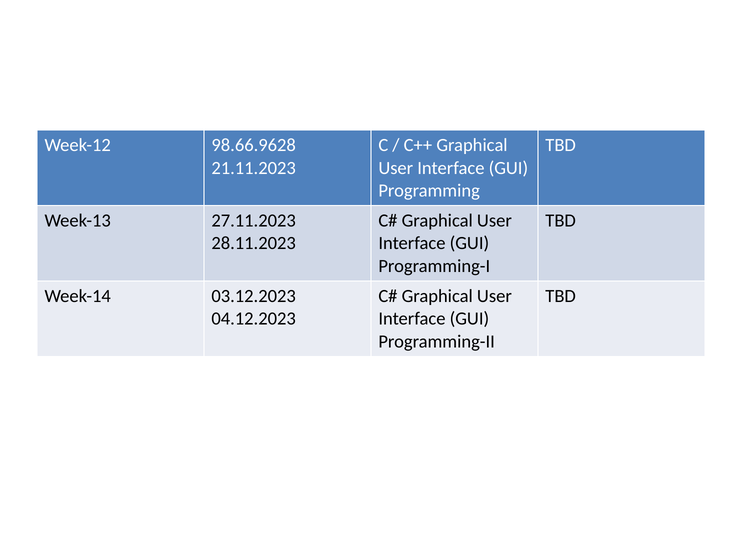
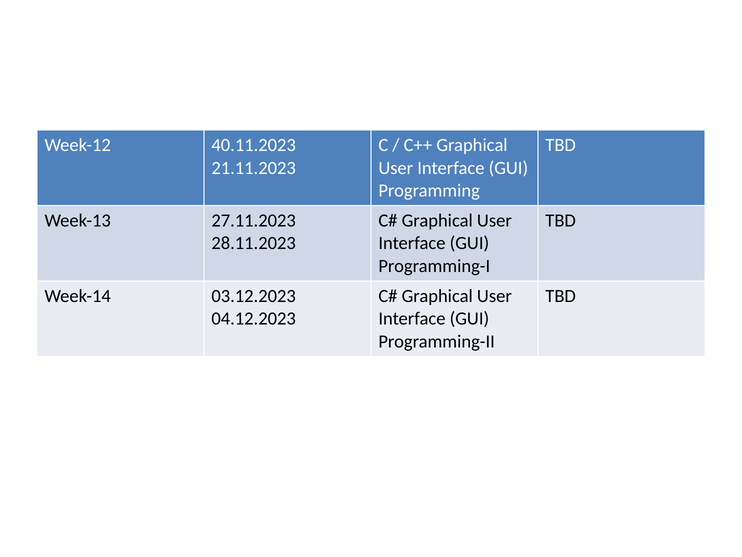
98.66.9628: 98.66.9628 -> 40.11.2023 (254, 145)
